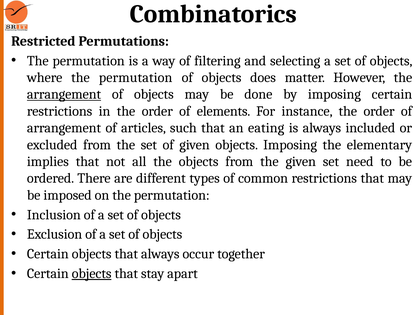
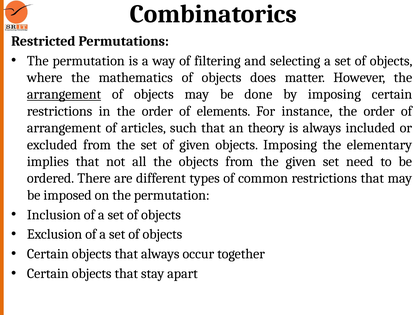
where the permutation: permutation -> mathematics (136, 78)
eating: eating -> theory (266, 128)
objects underline: present -> none (92, 274)
